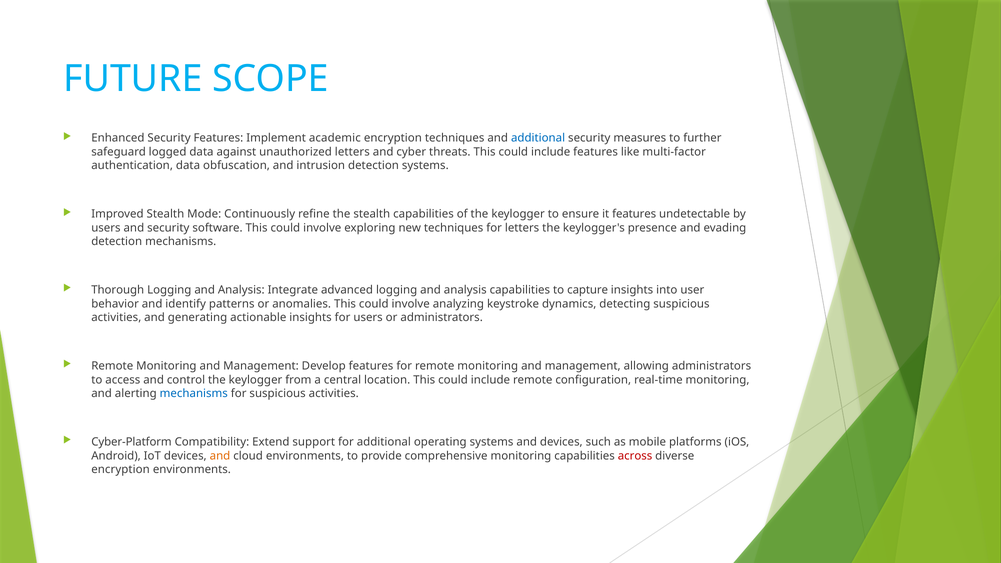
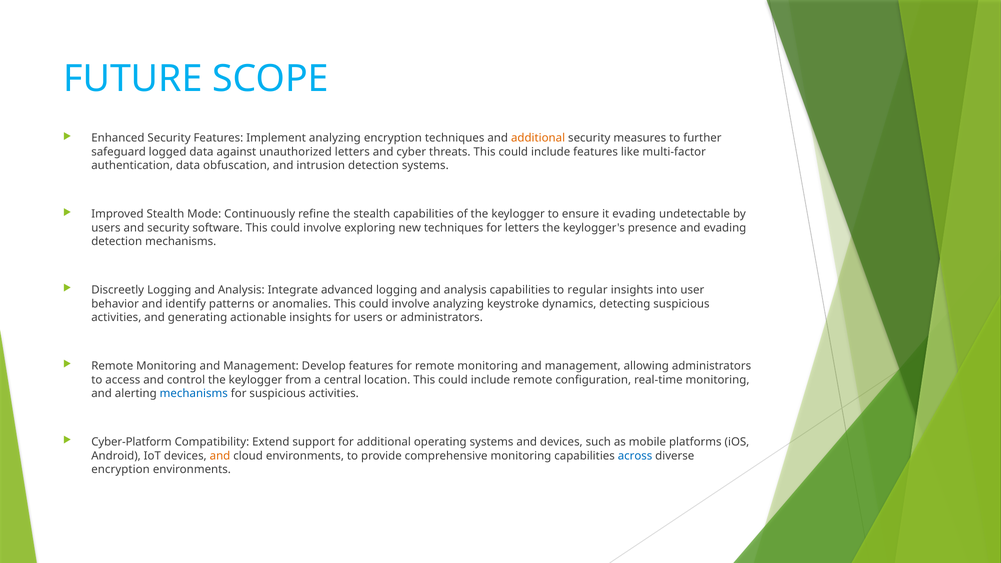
Implement academic: academic -> analyzing (335, 138)
additional colour: blue -> orange (538, 138)
it features: features -> evading (634, 214)
Thorough: Thorough -> Discreetly (118, 290)
capture: capture -> regular (588, 290)
across colour: red -> blue (635, 456)
